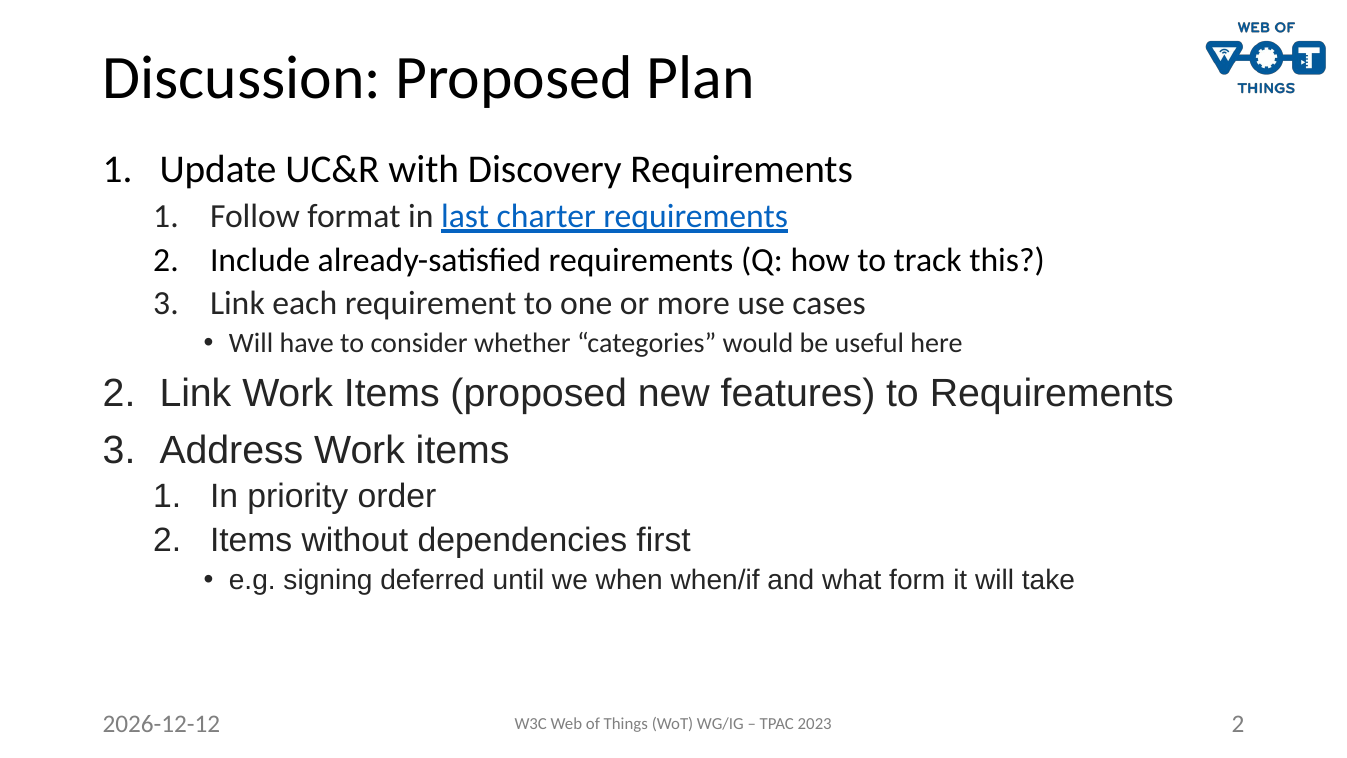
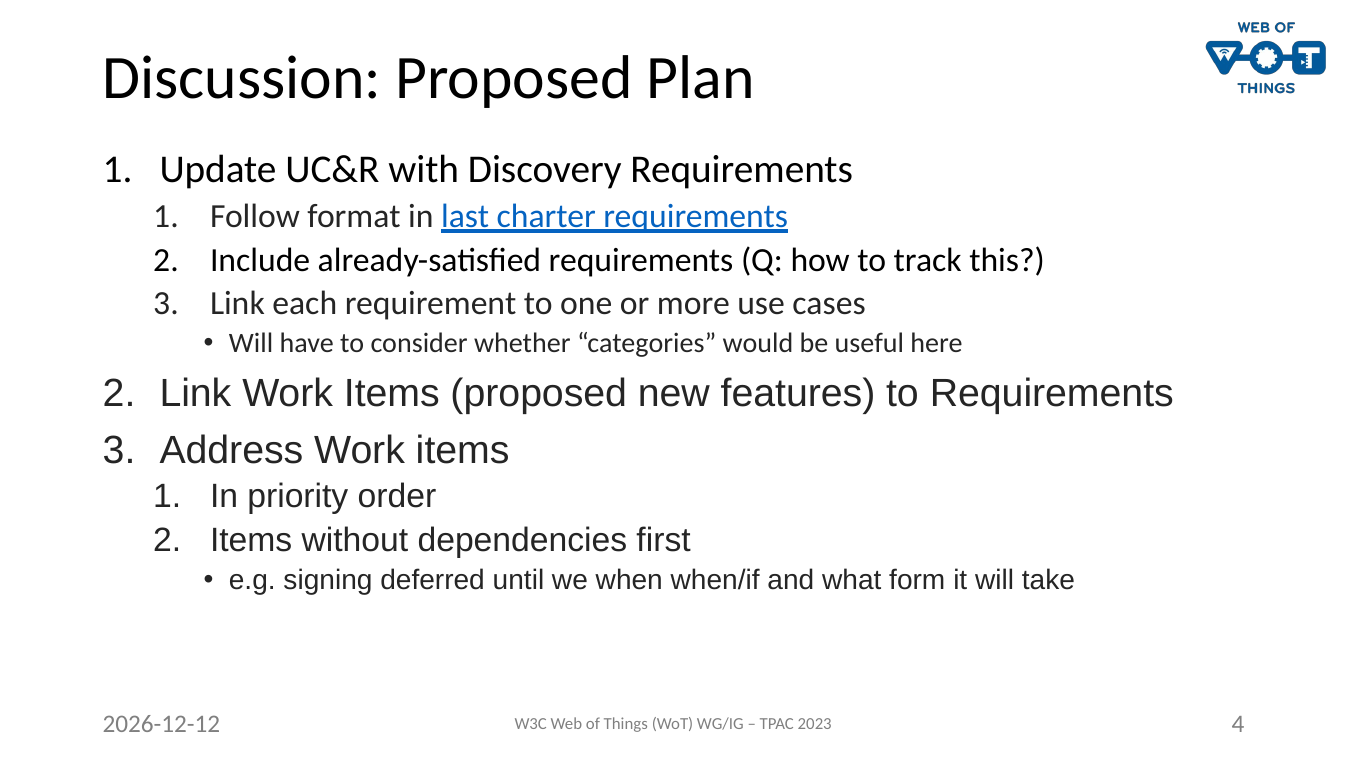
2023 2: 2 -> 4 (1238, 724)
